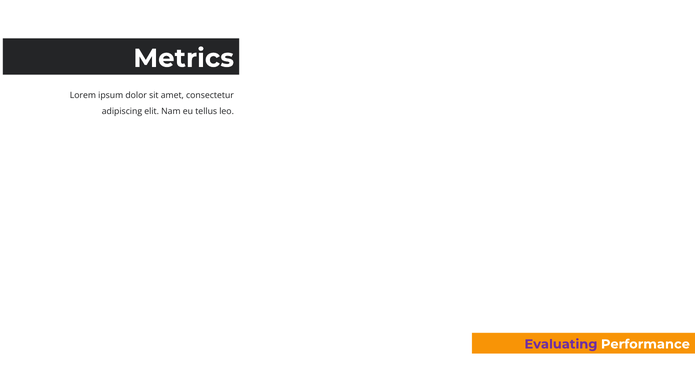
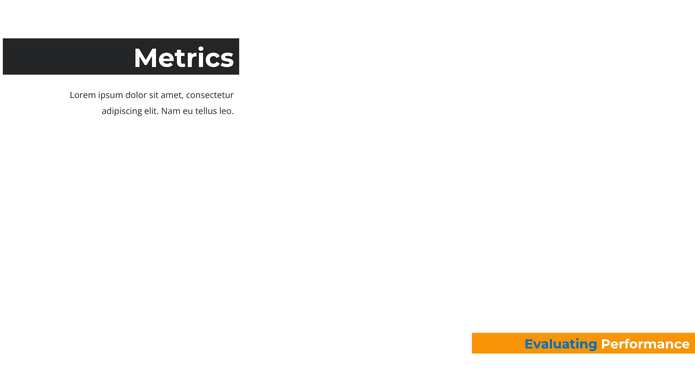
Evaluating colour: purple -> blue (561, 344)
